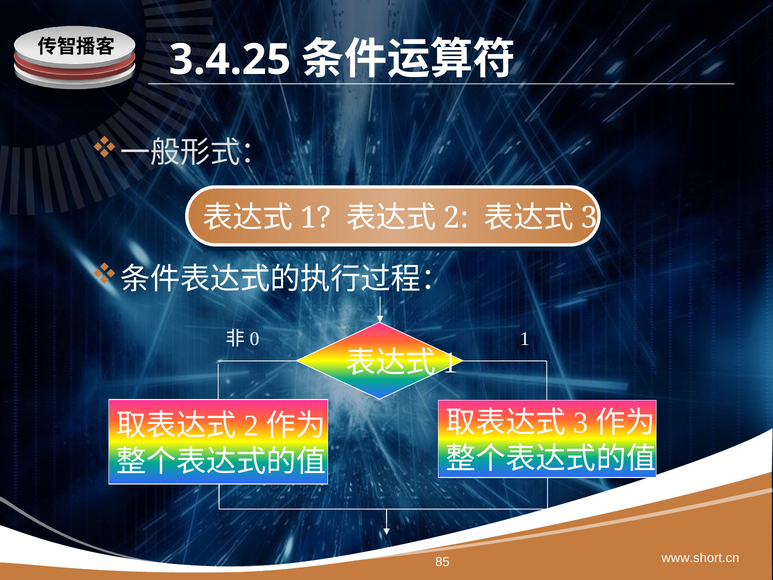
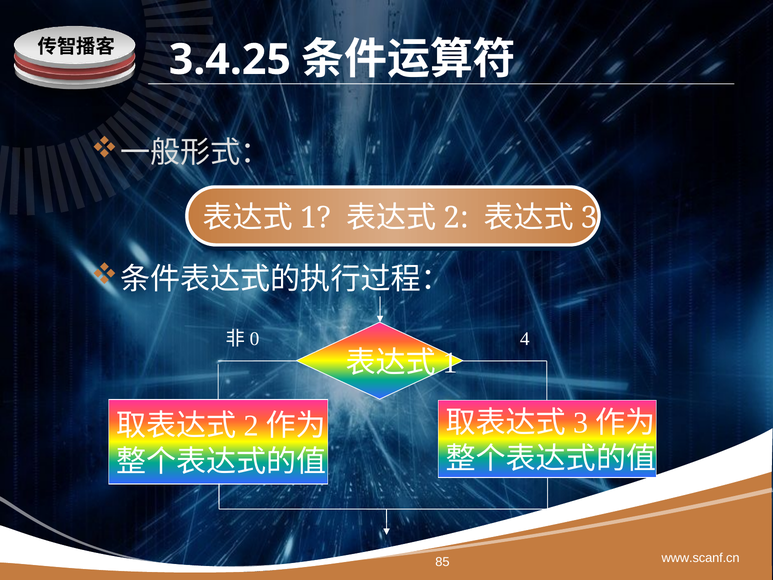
1: 1 -> 4 (525, 339)
www.short.cn: www.short.cn -> www.scanf.cn (701, 558)
